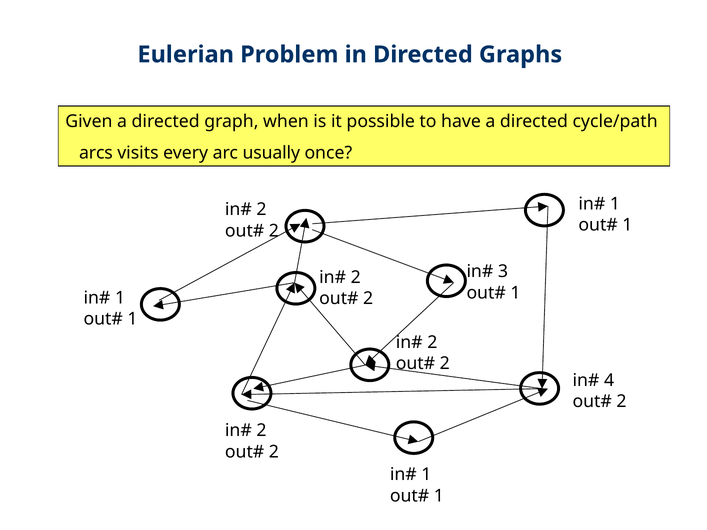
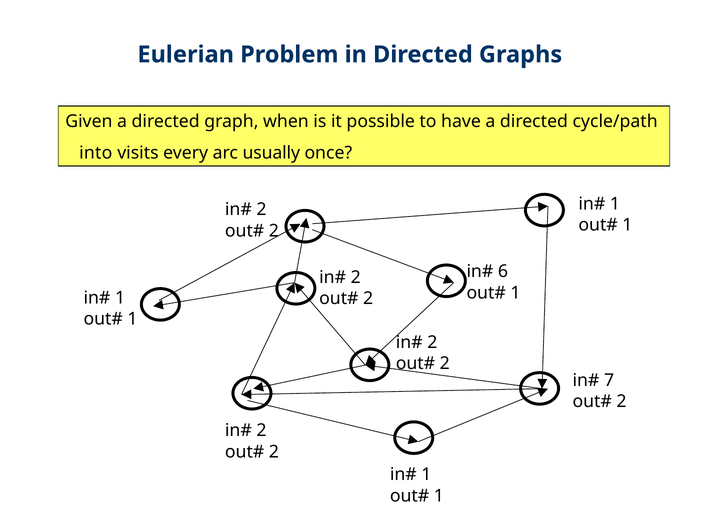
arcs: arcs -> into (96, 153)
3: 3 -> 6 (503, 272)
4: 4 -> 7 (609, 381)
